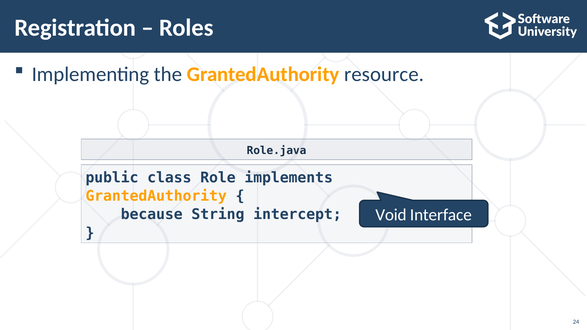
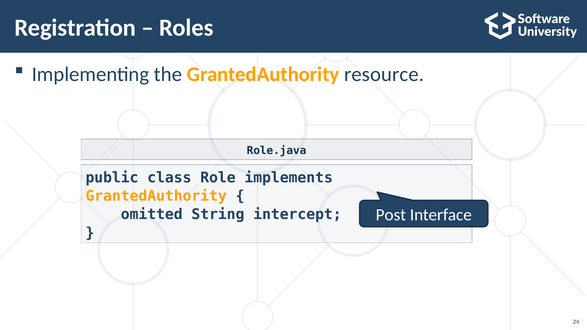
Void: Void -> Post (391, 215)
because: because -> omitted (152, 215)
